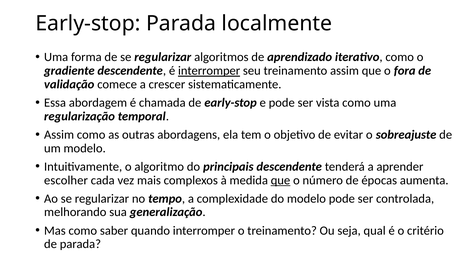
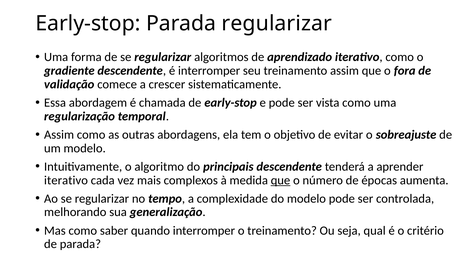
Parada localmente: localmente -> regularizar (277, 23)
interromper underline: present -> none (209, 71)
escolher: escolher -> iterativo (66, 180)
